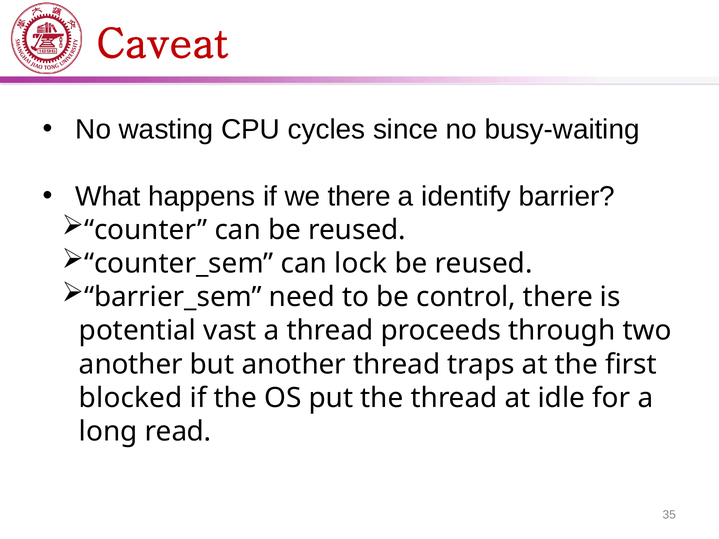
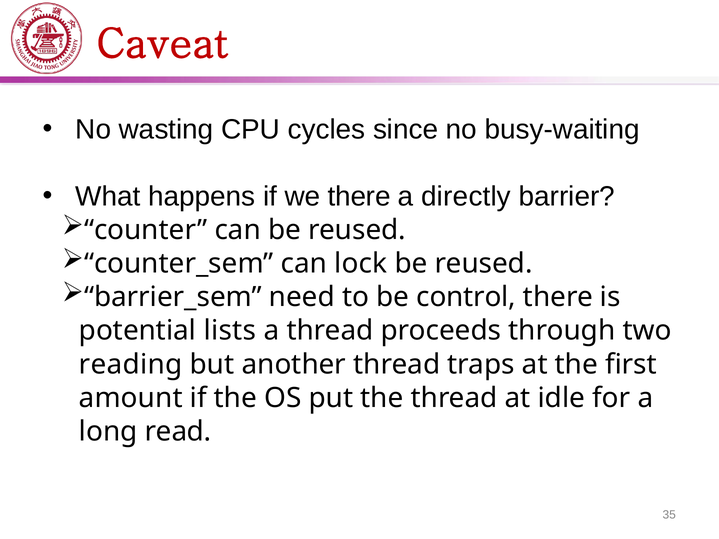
identify: identify -> directly (466, 197)
vast: vast -> lists (230, 331)
another: another -> reading (131, 364)
blocked: blocked -> amount (131, 398)
